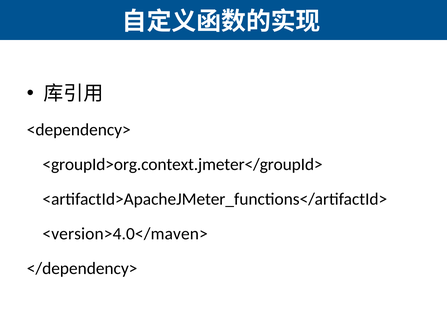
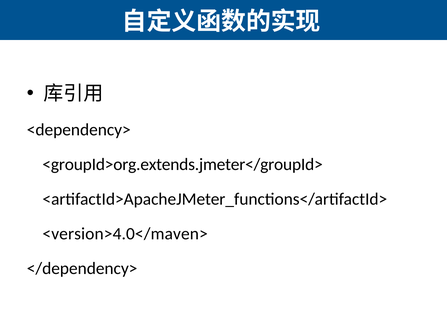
<groupId>org.context.jmeter</groupId>: <groupId>org.context.jmeter</groupId> -> <groupId>org.extends.jmeter</groupId> (183, 165)
